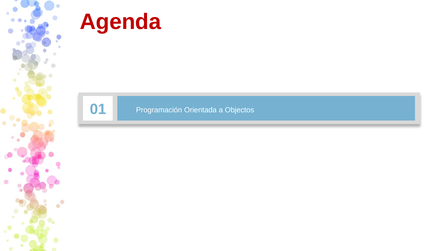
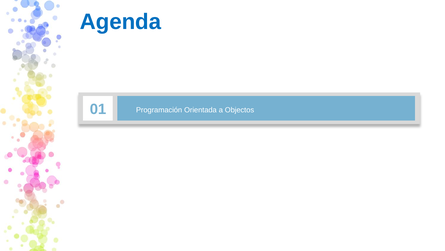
Agenda colour: red -> blue (120, 22)
